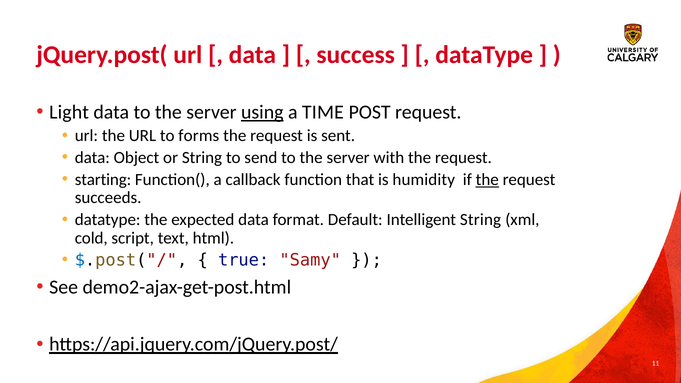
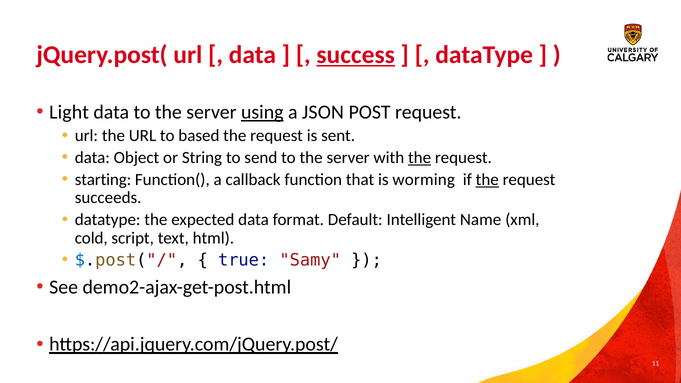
success underline: none -> present (356, 55)
TIME: TIME -> JSON (323, 112)
forms: forms -> based (199, 136)
the underline: none -> present (420, 158)
humidity: humidity -> worming (424, 179)
Intelligent String: String -> Name (481, 220)
